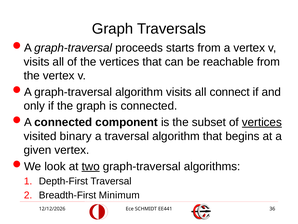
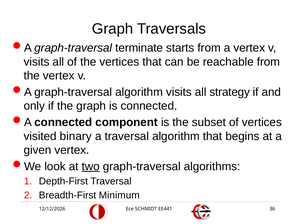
proceeds: proceeds -> terminate (139, 48)
connect: connect -> strategy (230, 92)
vertices underline: present -> none (262, 122)
